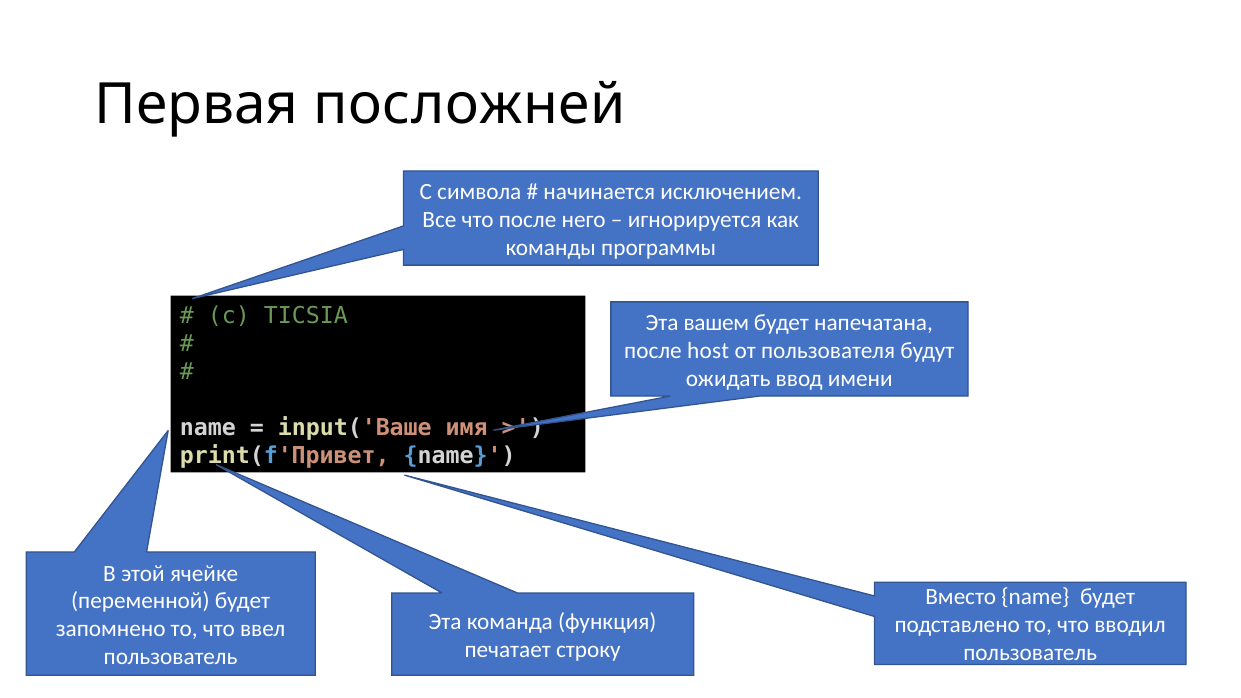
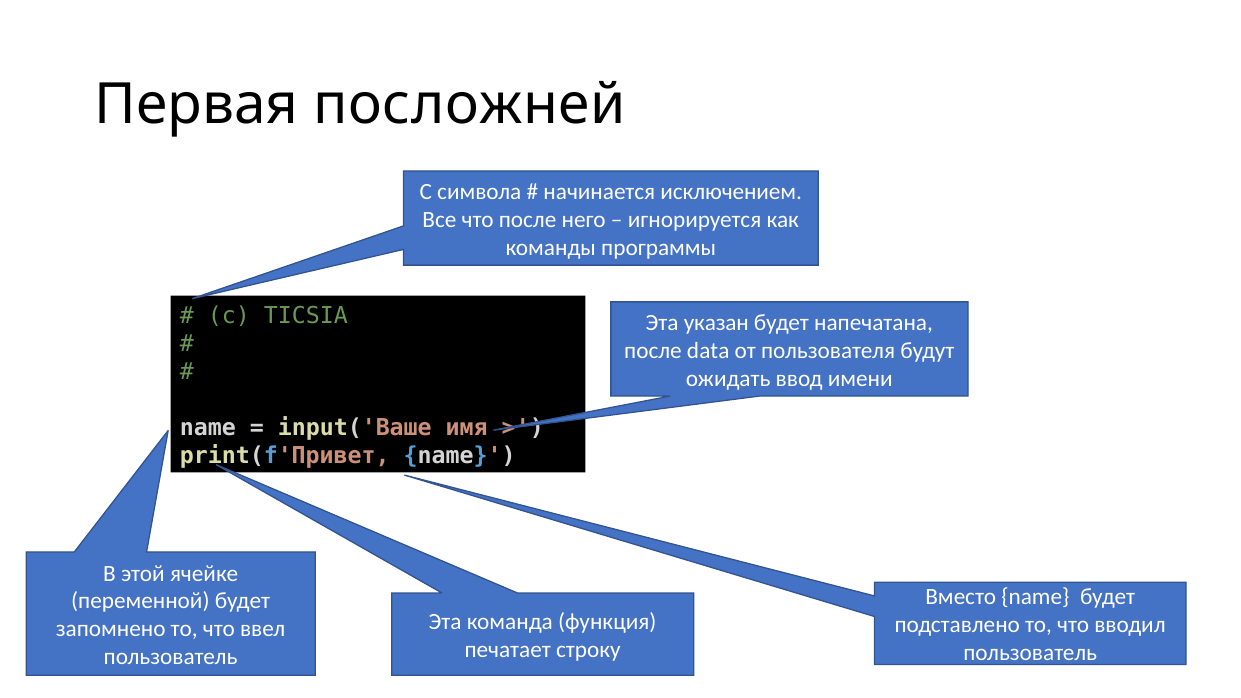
вашем: вашем -> указан (716, 323)
host: host -> data (708, 351)
